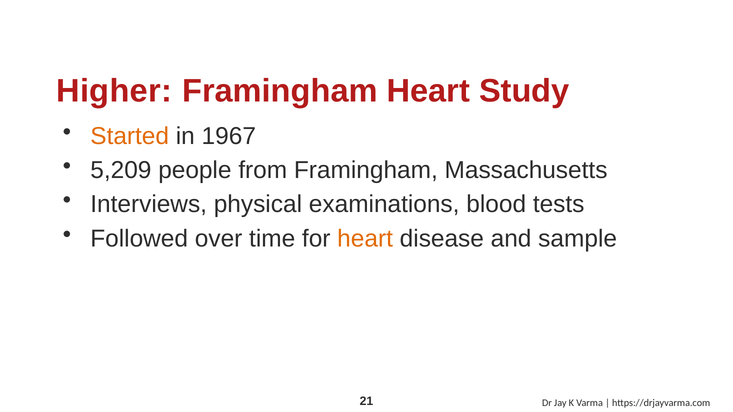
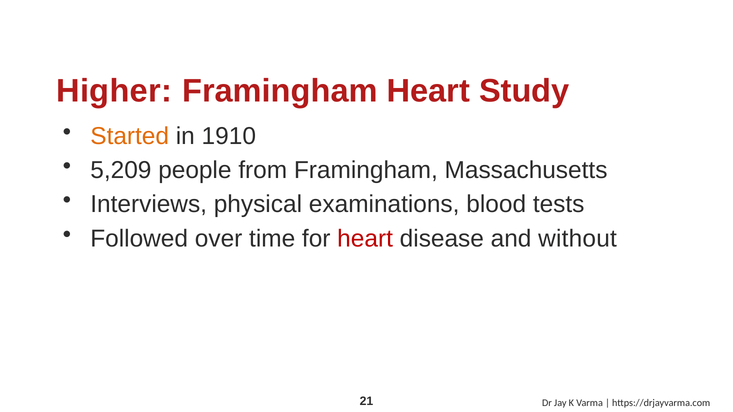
1967: 1967 -> 1910 (229, 136)
heart colour: orange -> red (365, 239)
sample: sample -> without (578, 239)
